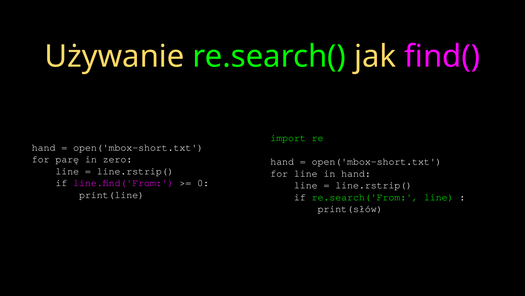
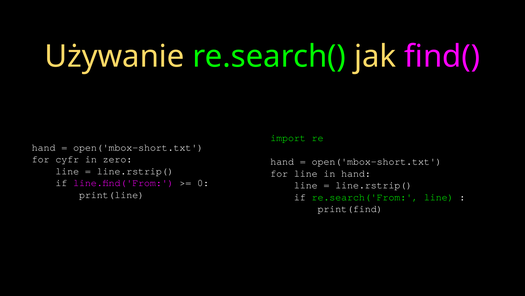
parę: parę -> cyfr (67, 159)
print(słów: print(słów -> print(find (350, 208)
